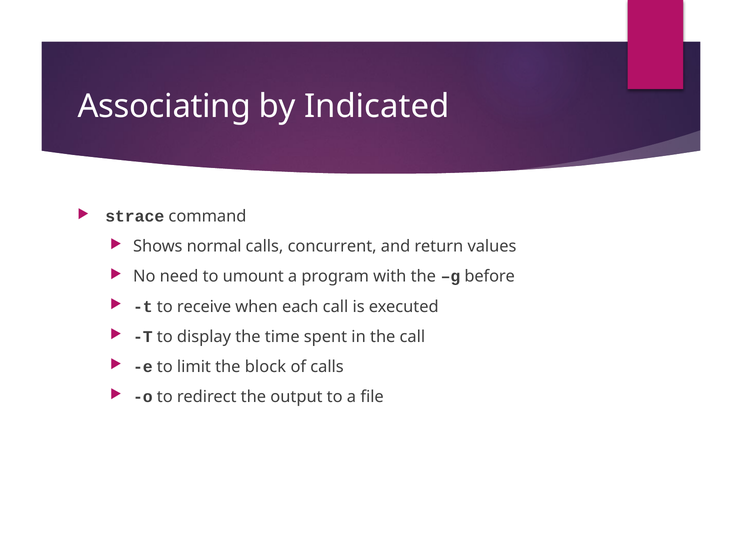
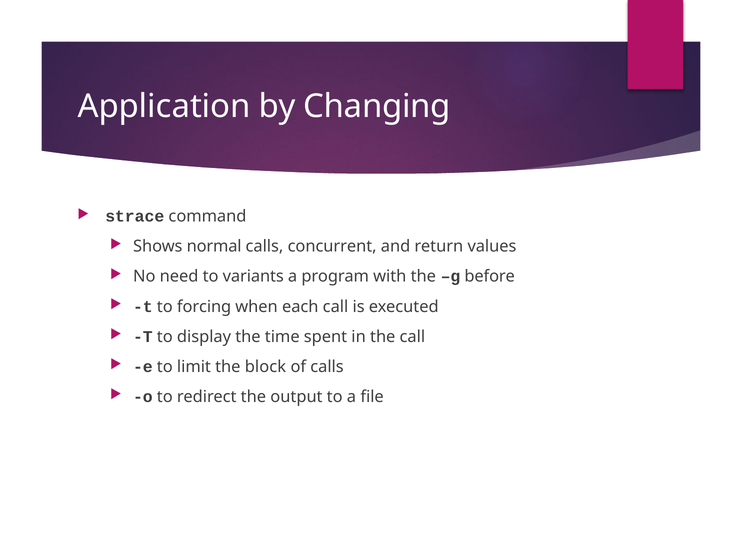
Associating: Associating -> Application (164, 106)
Indicated: Indicated -> Changing (377, 106)
umount: umount -> variants (253, 276)
receive: receive -> forcing (204, 306)
